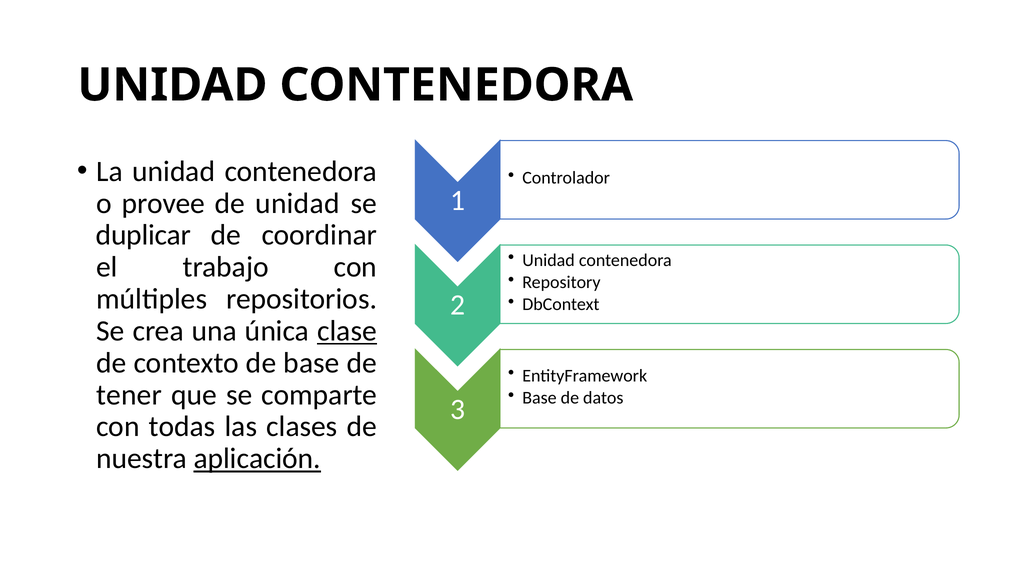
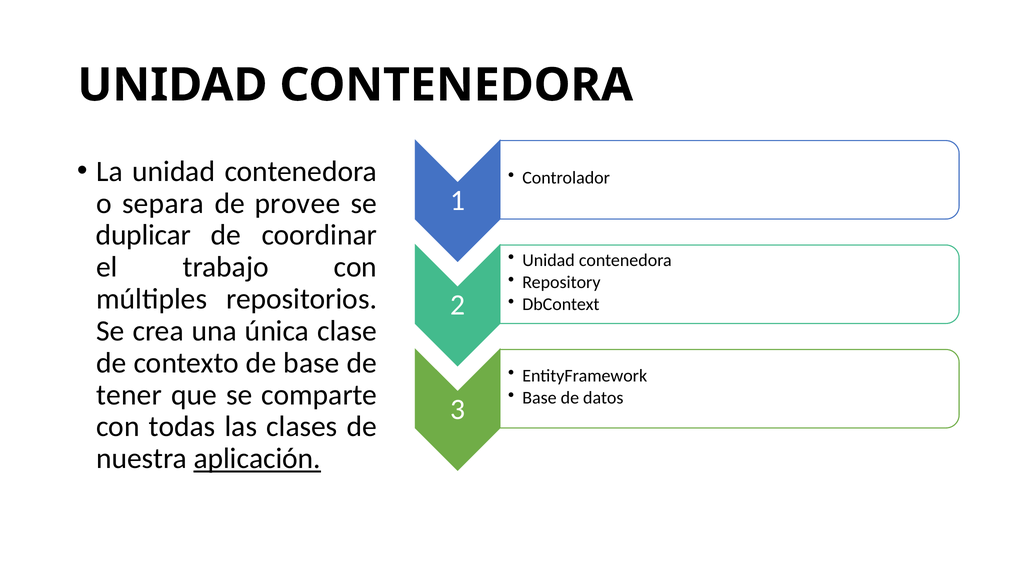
provee: provee -> separa (163, 203)
de unidad: unidad -> provee (297, 203)
clase underline: present -> none (347, 331)
